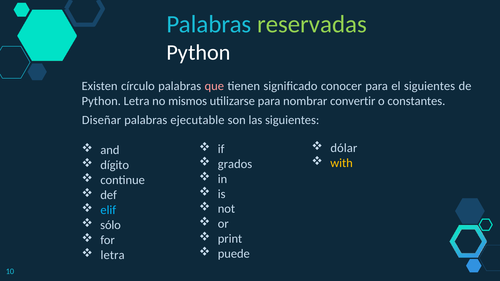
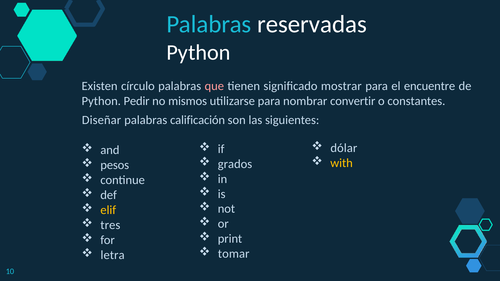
reservadas colour: light green -> white (312, 24)
conocer: conocer -> mostrar (341, 86)
el siguientes: siguientes -> encuentre (430, 86)
Python Letra: Letra -> Pedir (137, 101)
ejecutable: ejecutable -> calificación (198, 120)
dígito: dígito -> pesos (115, 165)
elif colour: light blue -> yellow (108, 210)
sólo: sólo -> tres (110, 225)
puede: puede -> tomar (234, 254)
